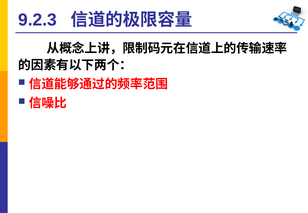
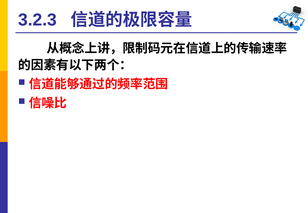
9.2.3: 9.2.3 -> 3.2.3 (38, 20)
